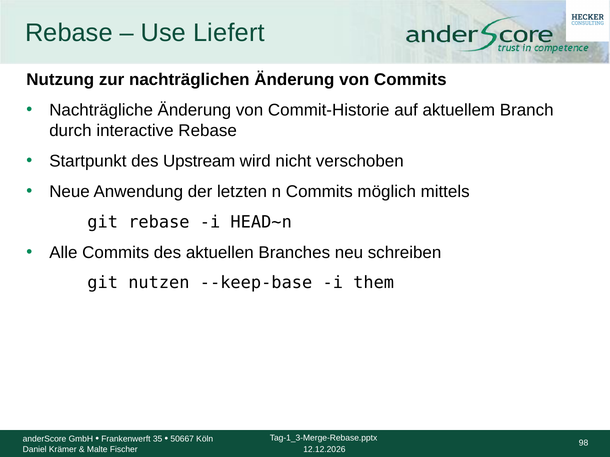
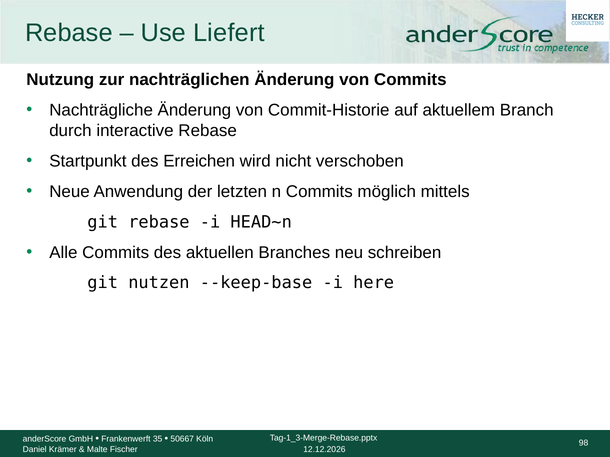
Upstream: Upstream -> Erreichen (199, 161)
them: them -> here (374, 283)
